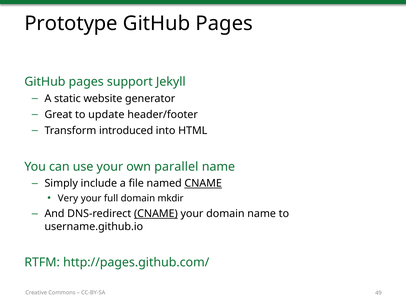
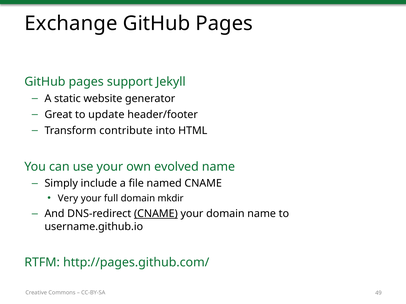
Prototype: Prototype -> Exchange (71, 23)
introduced: introduced -> contribute (126, 131)
parallel: parallel -> evolved (176, 167)
CNAME underline: present -> none (203, 184)
